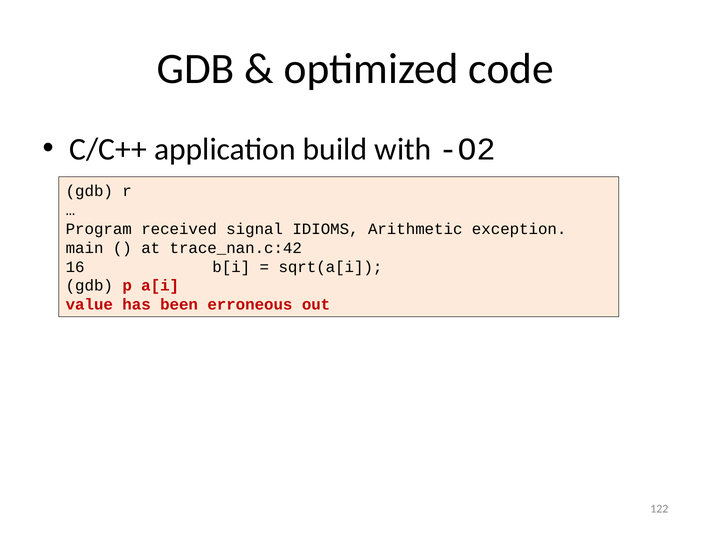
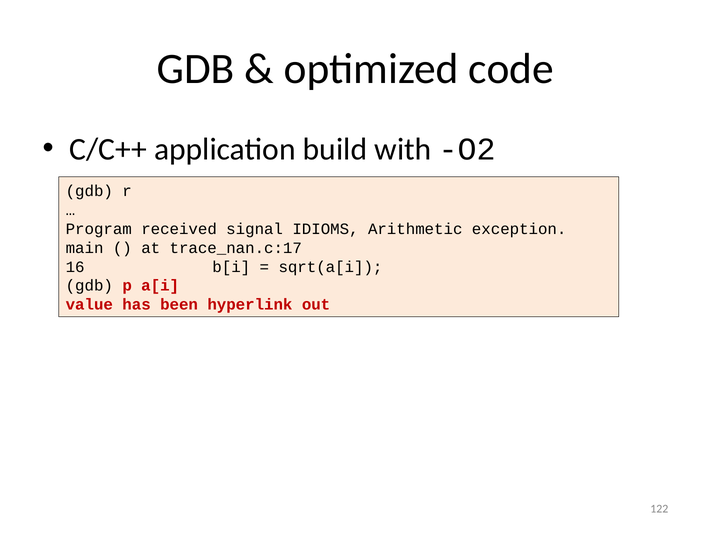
trace_nan.c:42: trace_nan.c:42 -> trace_nan.c:17 (236, 248)
erroneous: erroneous -> hyperlink (250, 305)
